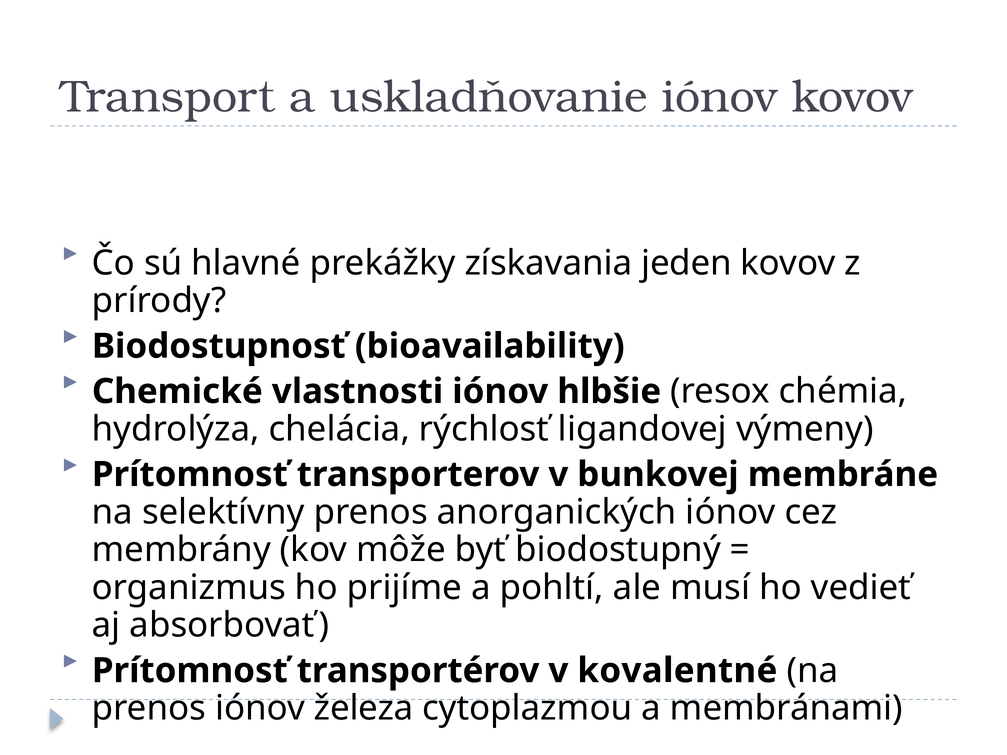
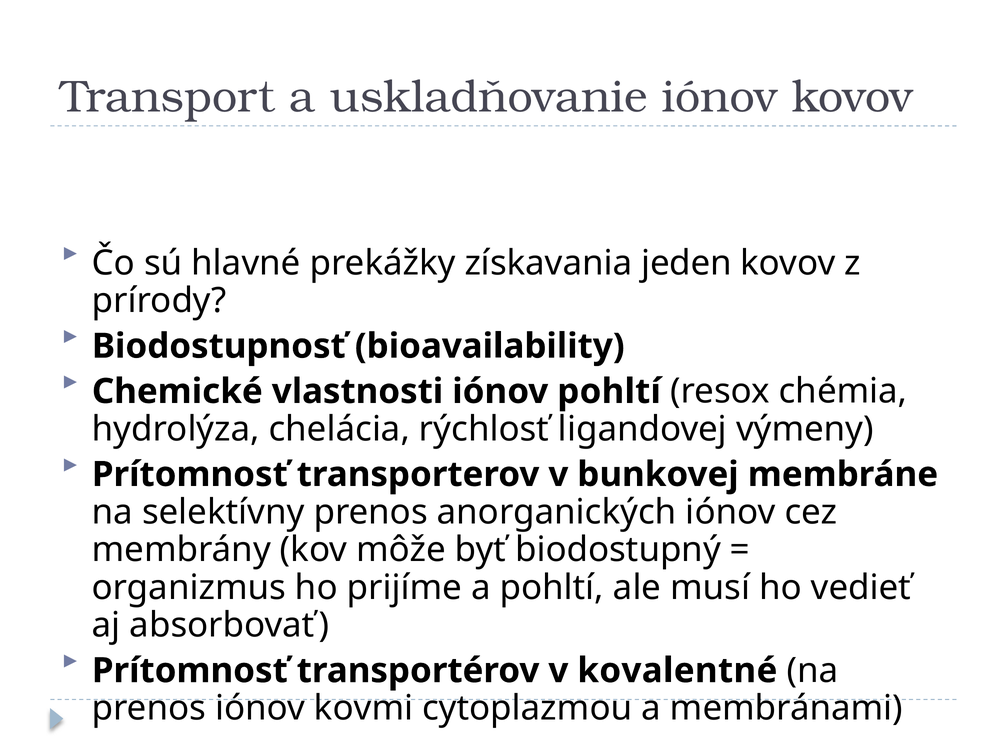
iónov hlbšie: hlbšie -> pohltí (609, 392)
železa: železa -> kovmi (364, 709)
